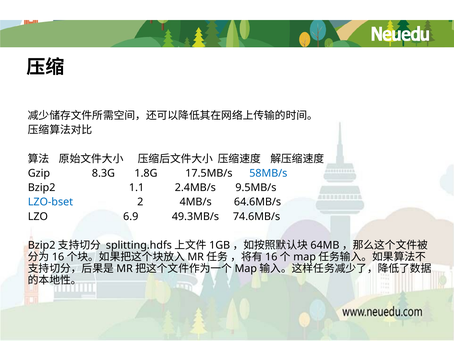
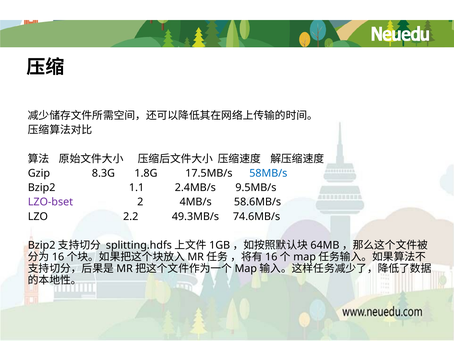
LZO-bset colour: blue -> purple (50, 202)
64.6MB/s: 64.6MB/s -> 58.6MB/s (258, 202)
6.9: 6.9 -> 2.2 (131, 216)
